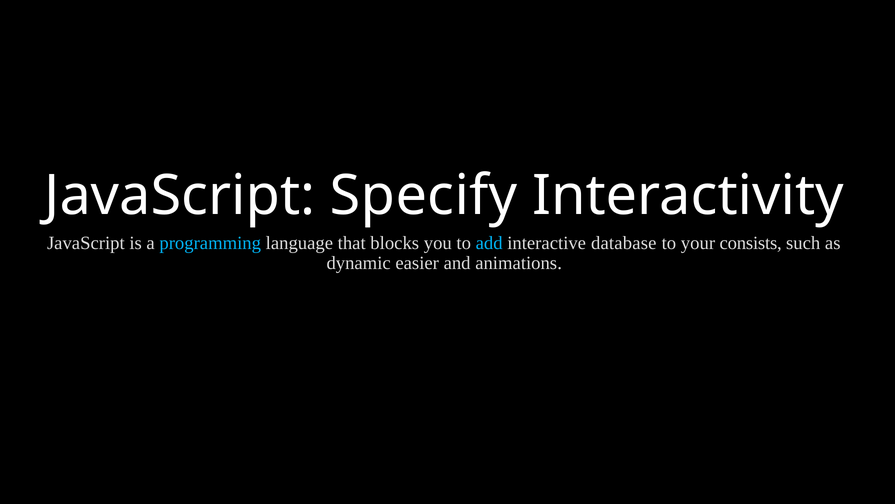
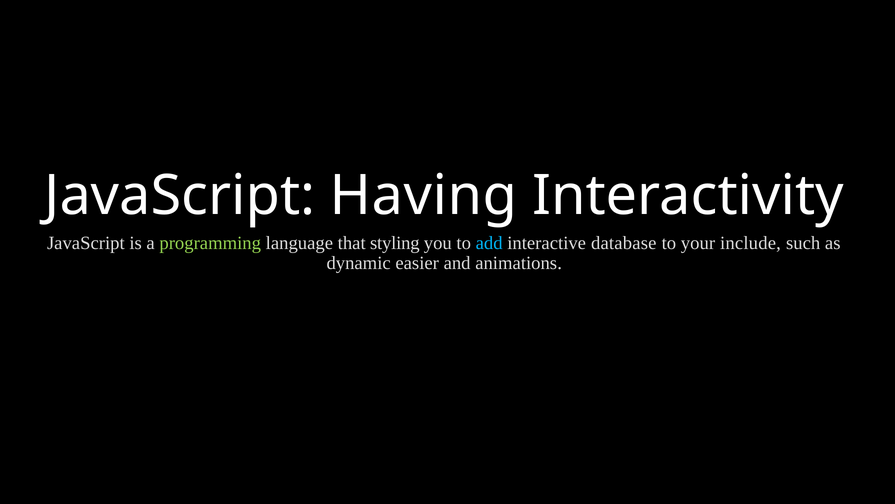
Specify: Specify -> Having (423, 195)
programming colour: light blue -> light green (210, 243)
blocks: blocks -> styling (395, 243)
consists: consists -> include (750, 243)
